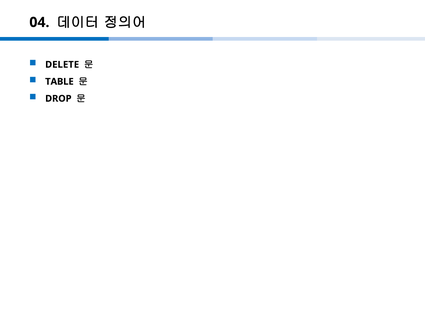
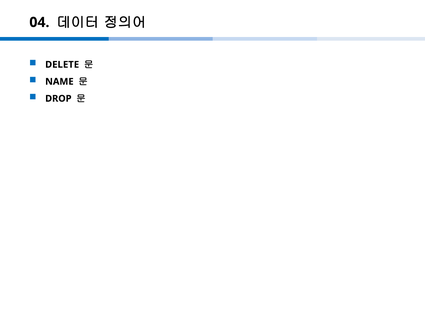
TABLE: TABLE -> NAME (59, 82)
